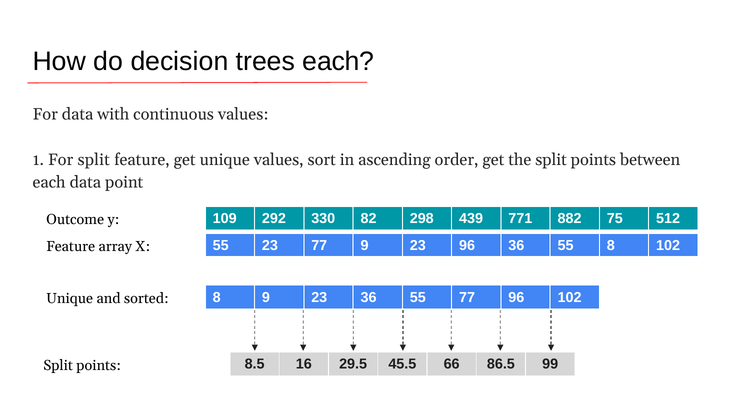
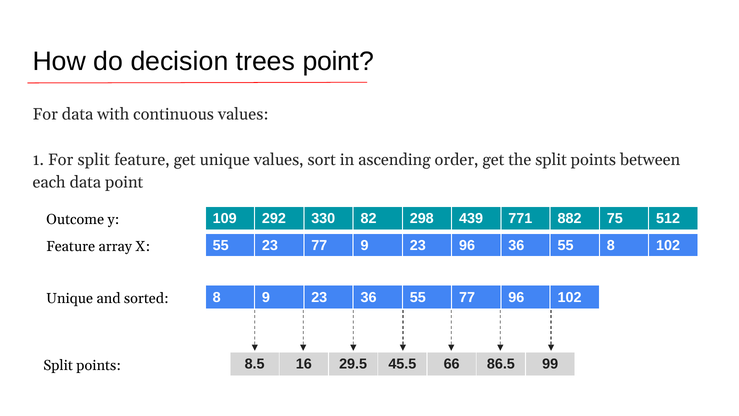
trees each: each -> point (338, 61)
